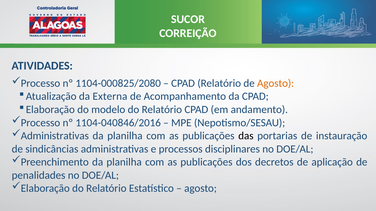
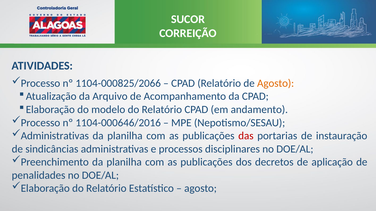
1104-000825/2080: 1104-000825/2080 -> 1104-000825/2066 (118, 83)
Externa: Externa -> Arquivo (110, 97)
1104-040846/2016: 1104-040846/2016 -> 1104-000646/2016 (118, 123)
das colour: black -> red (246, 136)
